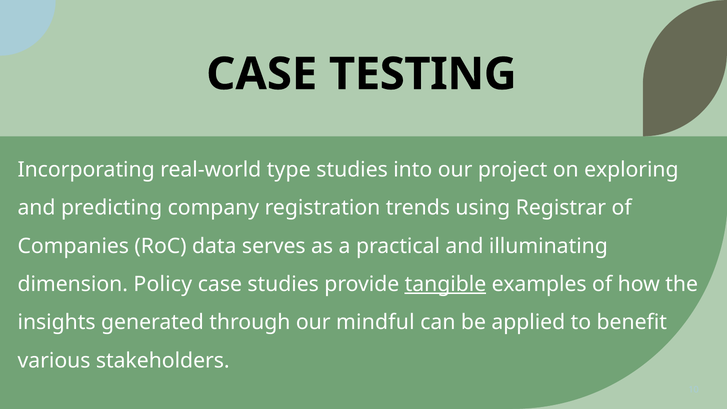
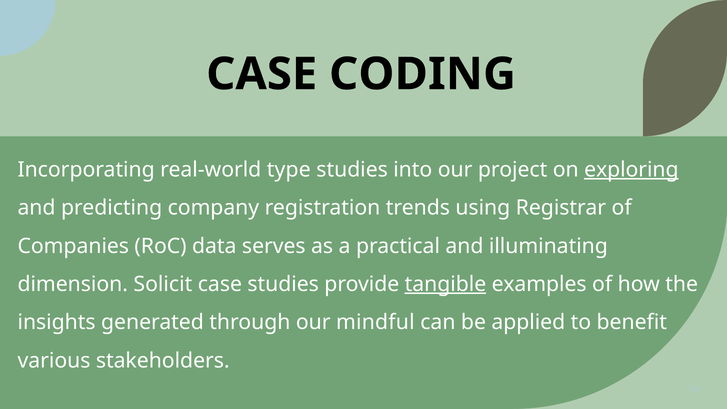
TESTING: TESTING -> CODING (423, 74)
exploring underline: none -> present (631, 170)
Policy: Policy -> Solicit (163, 284)
